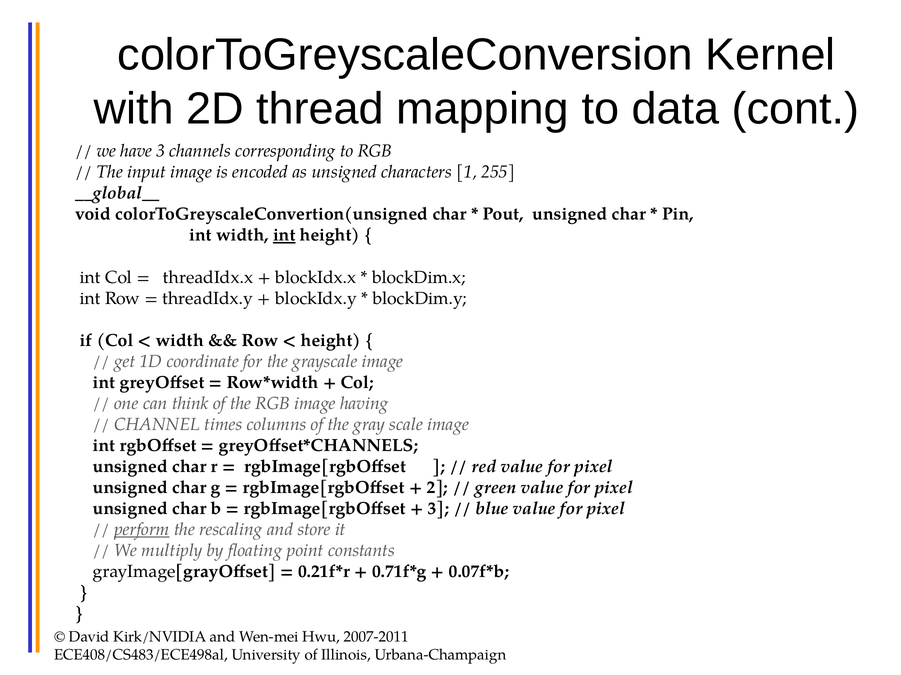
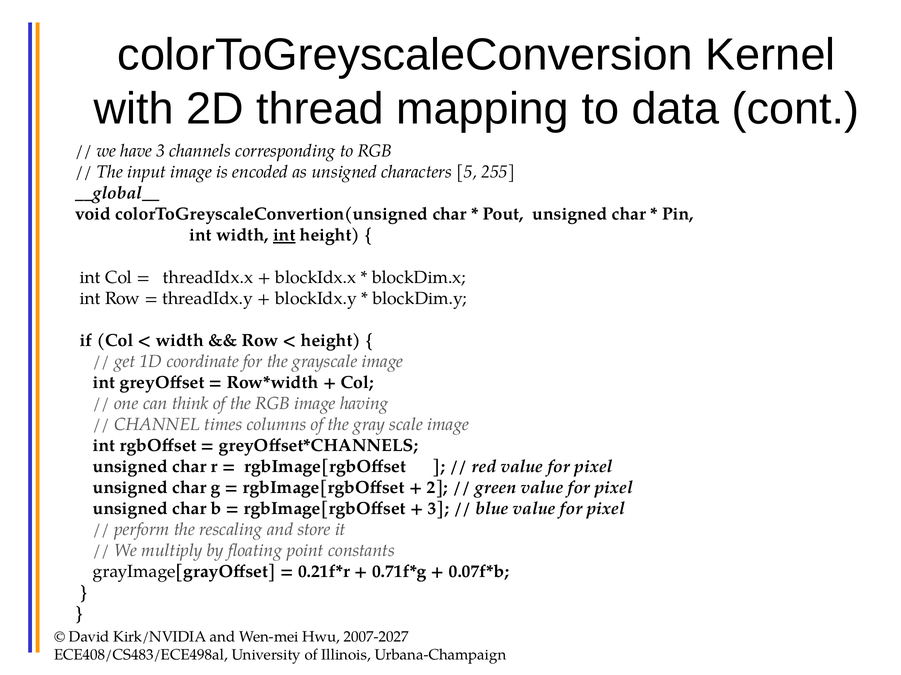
1: 1 -> 5 (467, 172)
perform underline: present -> none (142, 530)
2007-2011: 2007-2011 -> 2007-2027 (376, 638)
